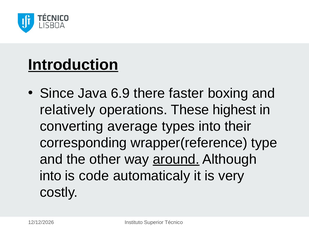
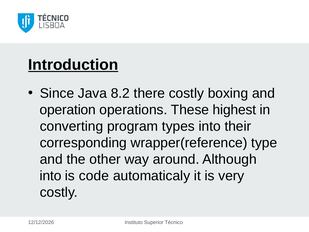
6.9: 6.9 -> 8.2 (120, 93)
there faster: faster -> costly (186, 93)
relatively: relatively -> operation (68, 110)
average: average -> program (133, 126)
around underline: present -> none (176, 159)
